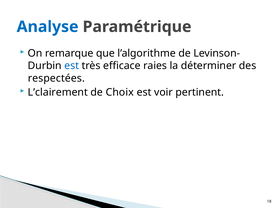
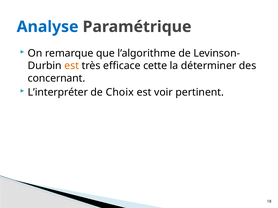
est colour: blue -> orange (72, 66)
raies: raies -> cette (155, 66)
respectées: respectées -> concernant (56, 78)
L’clairement: L’clairement -> L’interpréter (58, 93)
